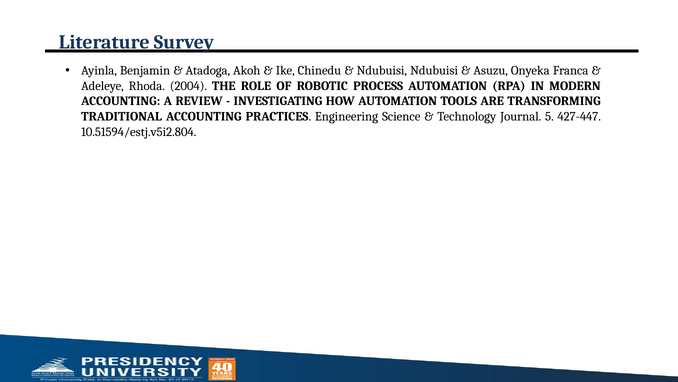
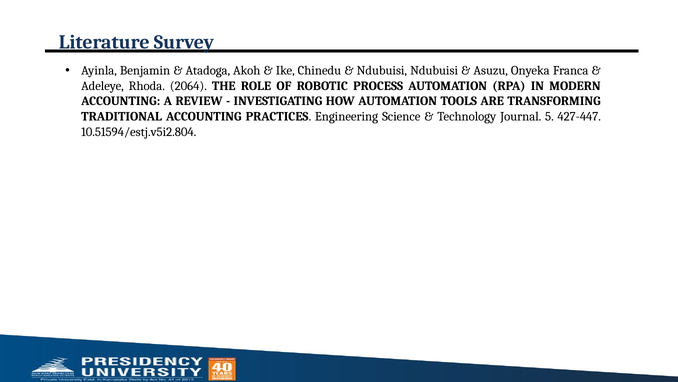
2004: 2004 -> 2064 (188, 86)
